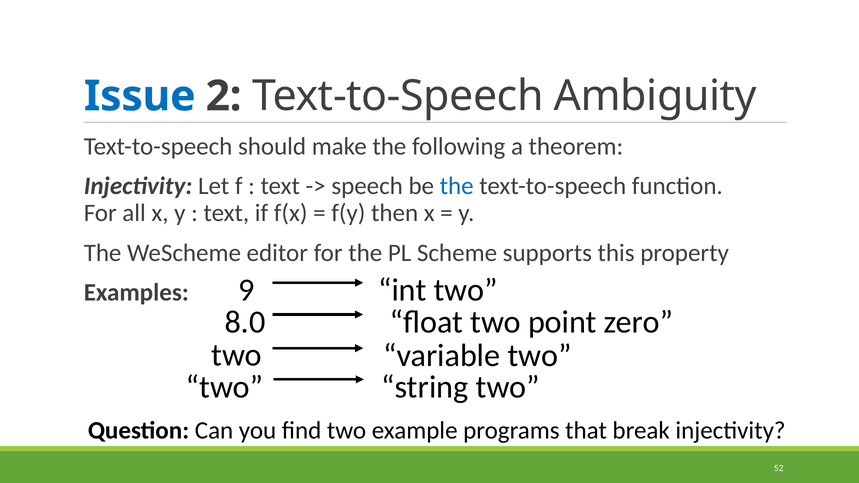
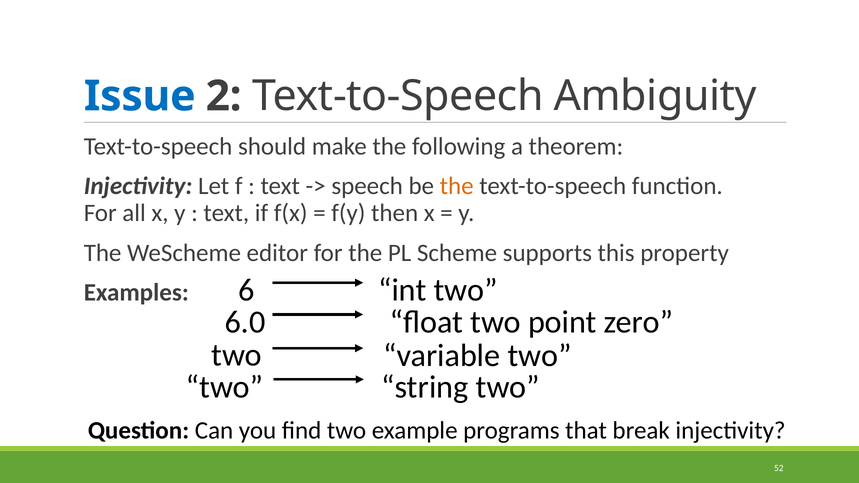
the colour: blue -> orange (457, 186)
9: 9 -> 6 (246, 290)
8.0: 8.0 -> 6.0 (245, 322)
